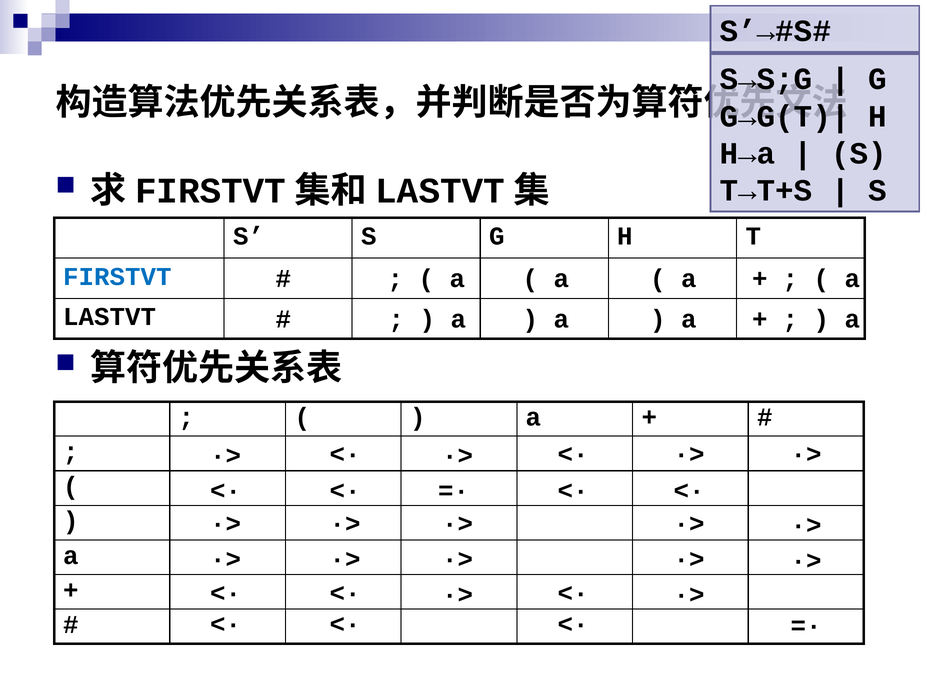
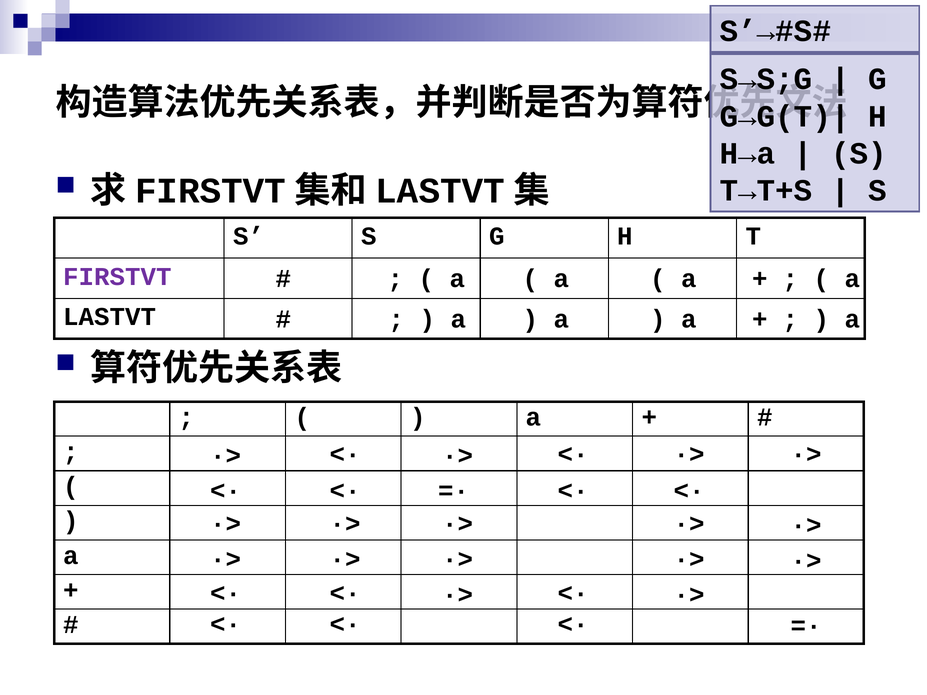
FIRSTVT colour: blue -> purple (117, 277)
